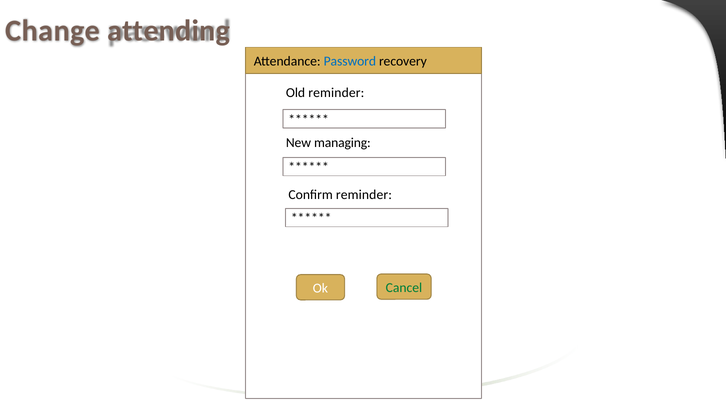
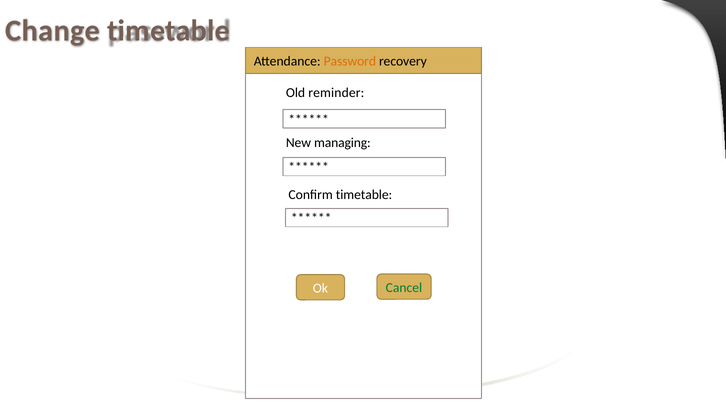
Change attending: attending -> timetable (169, 31)
Password colour: blue -> orange (350, 61)
Confirm reminder: reminder -> timetable (364, 195)
